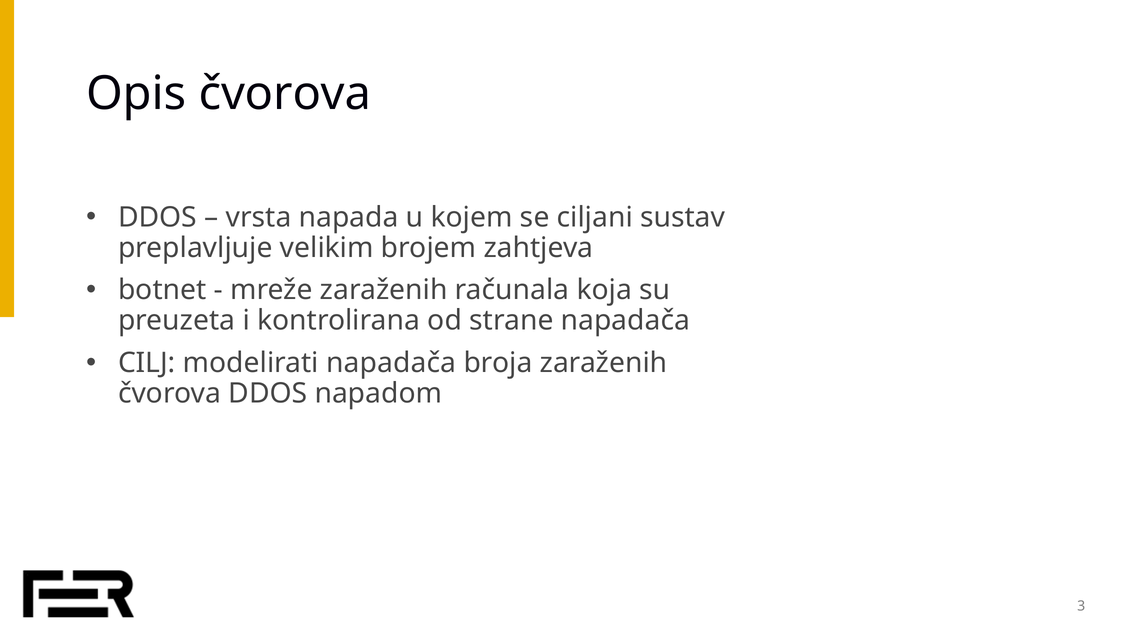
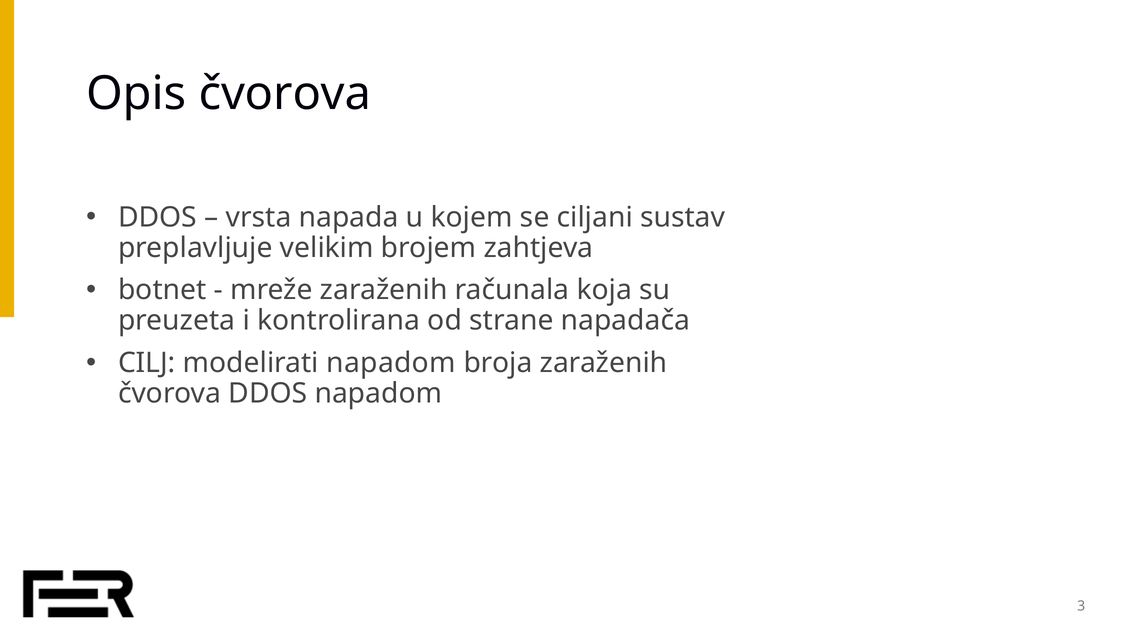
modelirati napadača: napadača -> napadom (391, 363)
